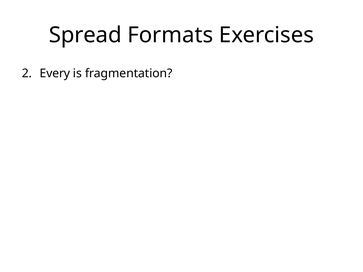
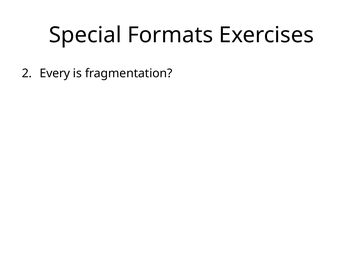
Spread: Spread -> Special (85, 35)
